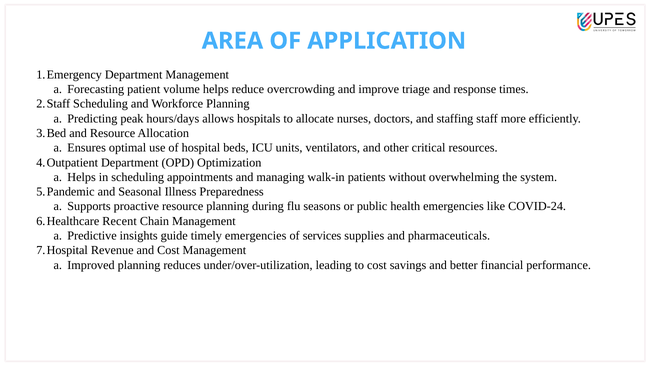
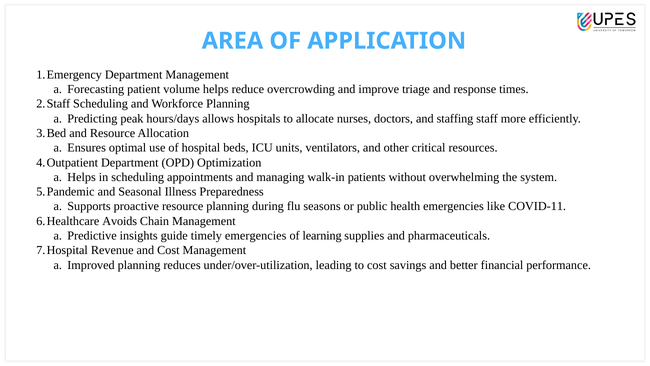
COVID-24: COVID-24 -> COVID-11 (537, 206)
Recent: Recent -> Avoids (120, 221)
services: services -> learning (322, 235)
